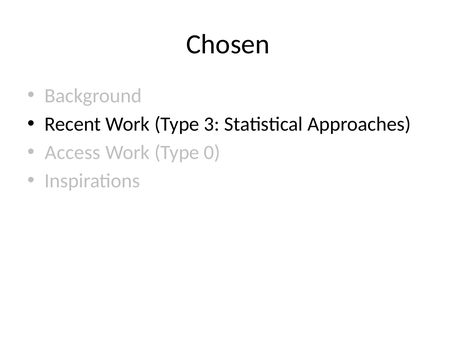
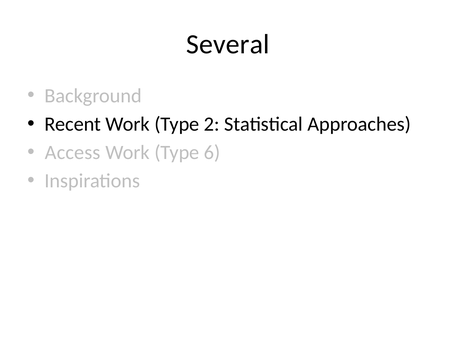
Chosen: Chosen -> Several (228, 44)
3: 3 -> 2 (212, 124)
0: 0 -> 6 (212, 152)
